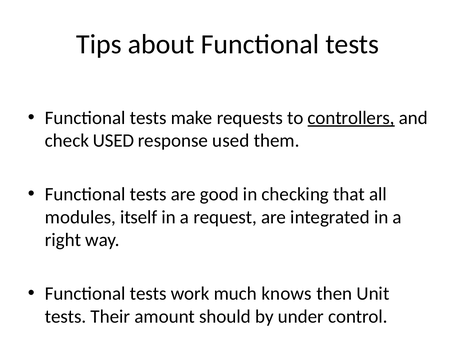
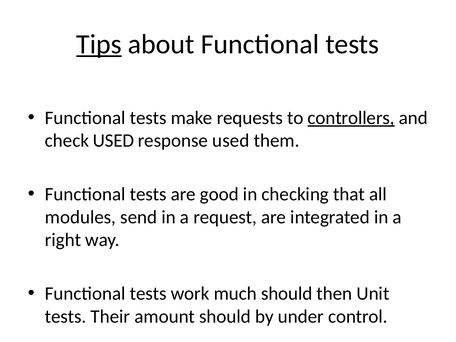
Tips underline: none -> present (99, 44)
itself: itself -> send (139, 217)
much knows: knows -> should (287, 294)
